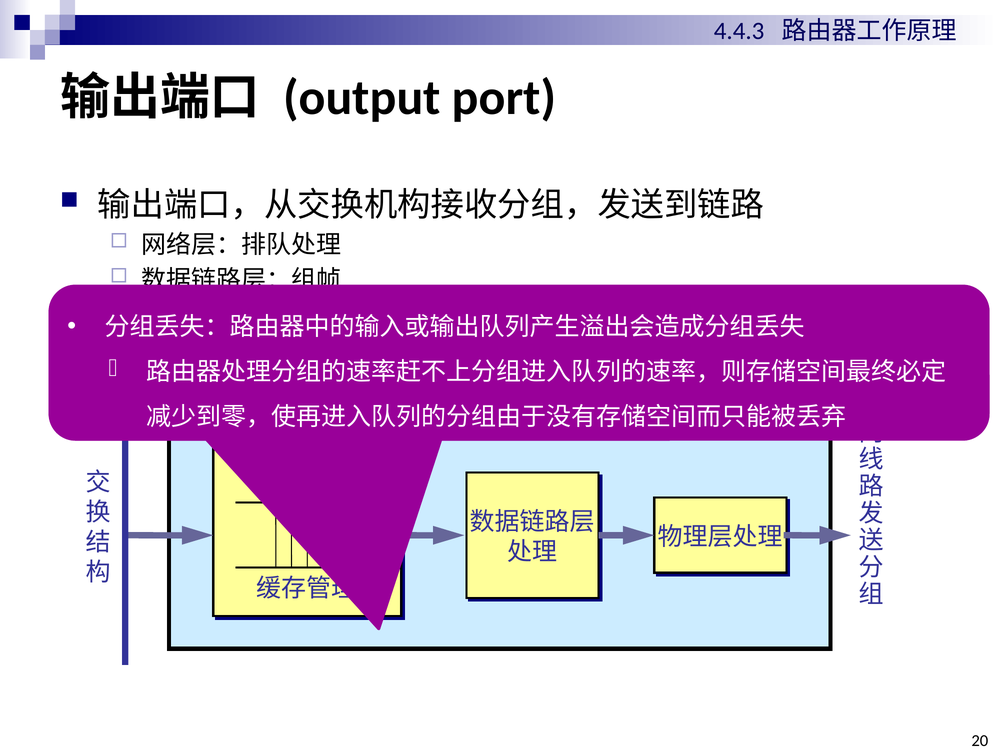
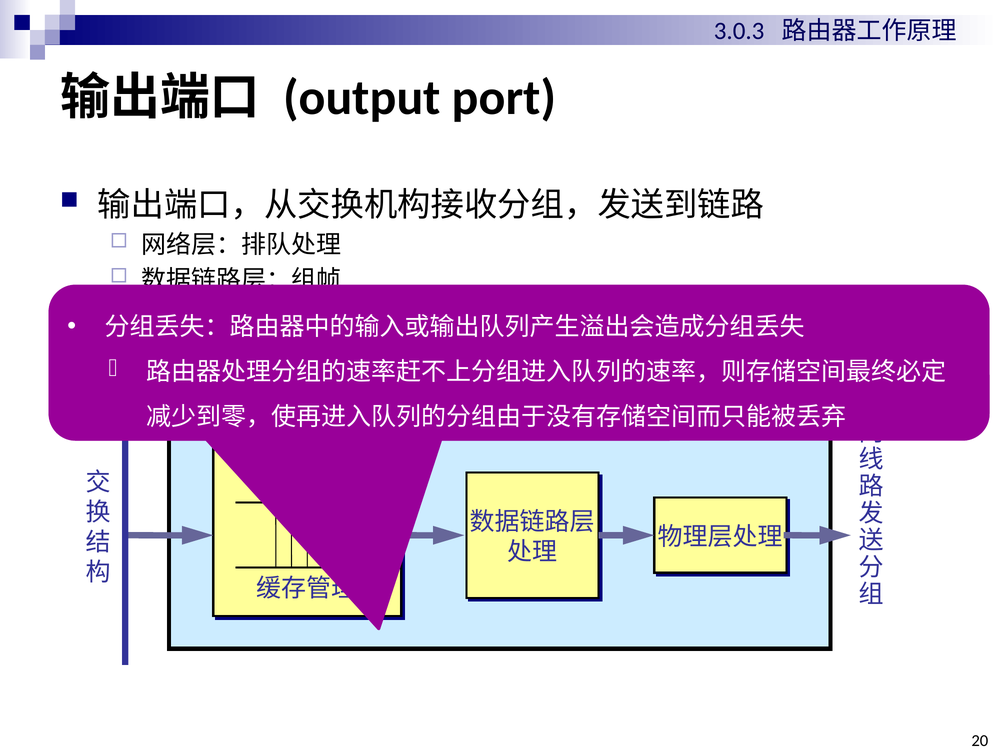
4.4.3: 4.4.3 -> 3.0.3 (739, 31)
